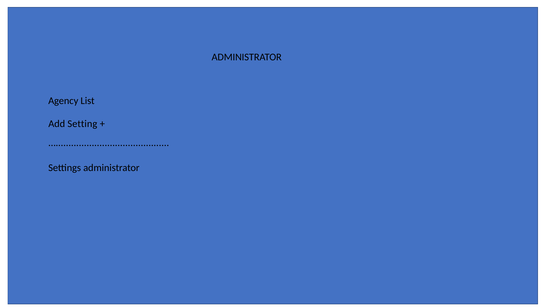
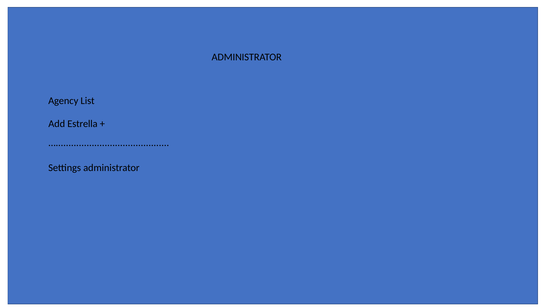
Setting: Setting -> Estrella (82, 124)
